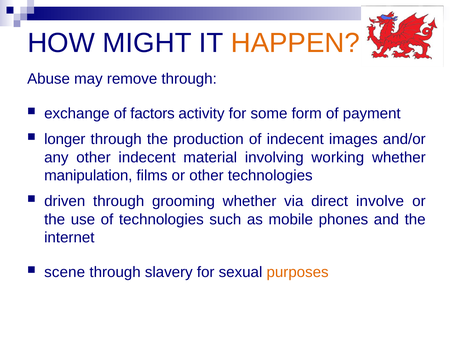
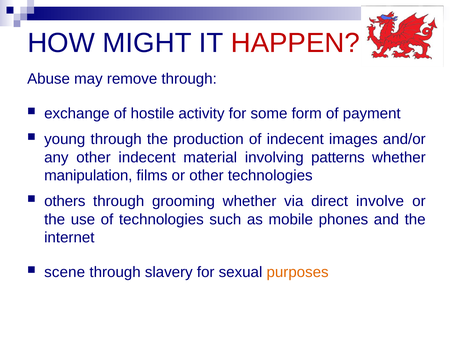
HAPPEN colour: orange -> red (295, 43)
factors: factors -> hostile (152, 114)
longer: longer -> young (65, 139)
working: working -> patterns (338, 157)
driven: driven -> others (65, 201)
